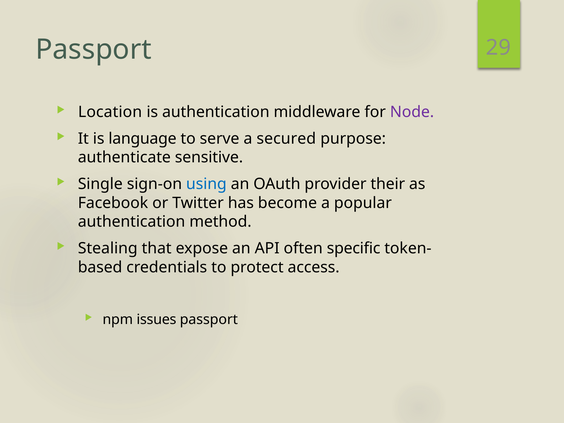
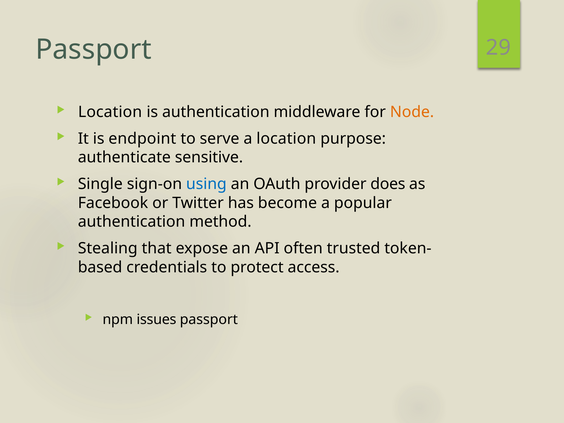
Node colour: purple -> orange (412, 112)
language: language -> endpoint (142, 139)
a secured: secured -> location (286, 139)
their: their -> does (388, 184)
specific: specific -> trusted (354, 248)
